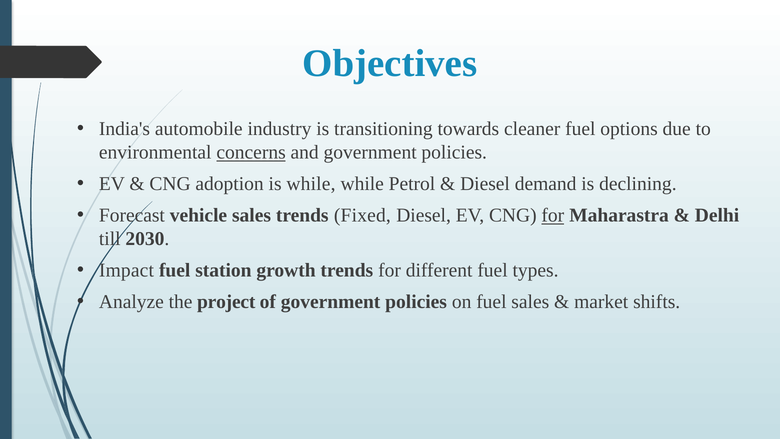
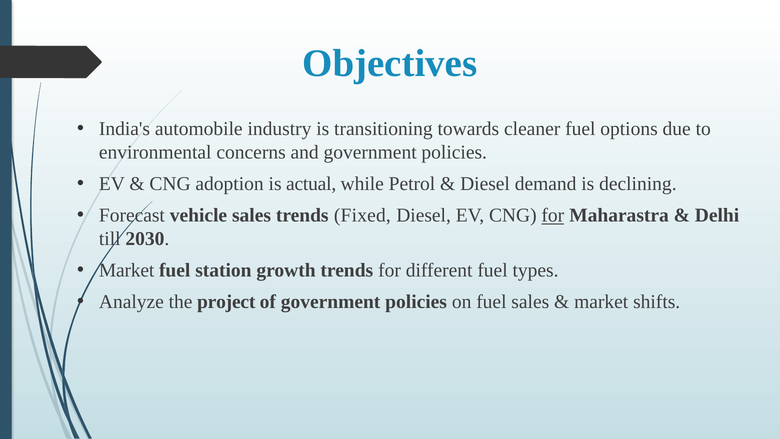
concerns underline: present -> none (251, 152)
is while: while -> actual (311, 184)
Impact: Impact -> Market (127, 270)
